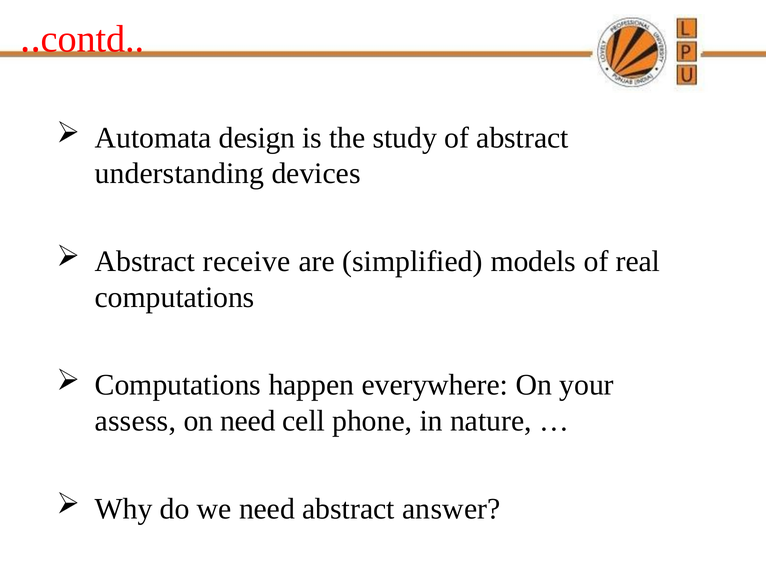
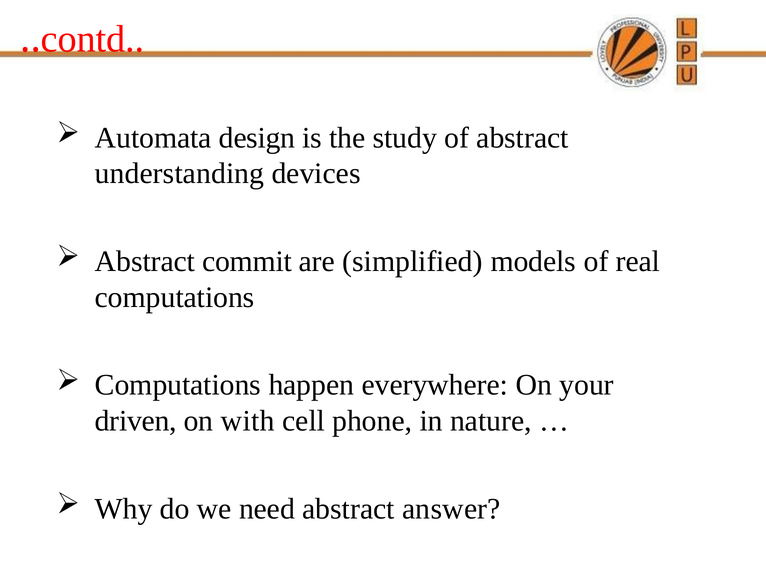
receive: receive -> commit (247, 262)
assess: assess -> driven (136, 421)
on need: need -> with (248, 421)
